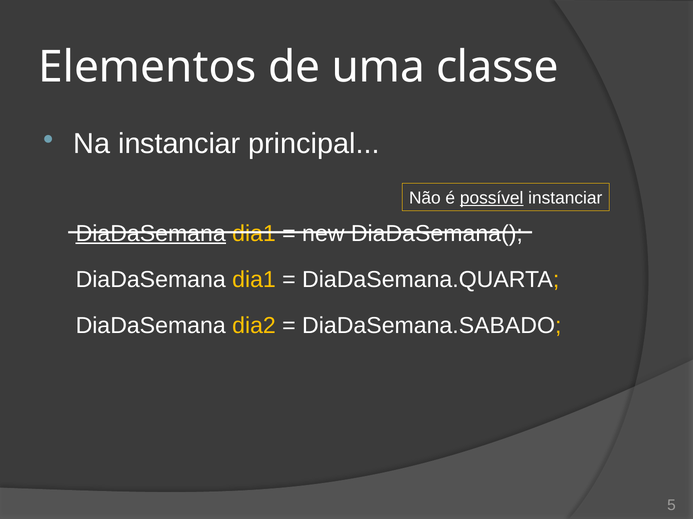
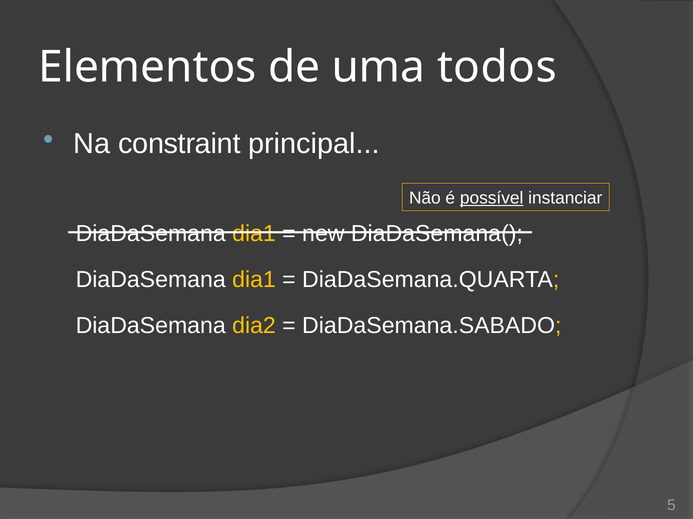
classe: classe -> todos (497, 67)
Na instanciar: instanciar -> constraint (179, 144)
DiaDaSemana underline: present -> none (151, 234)
